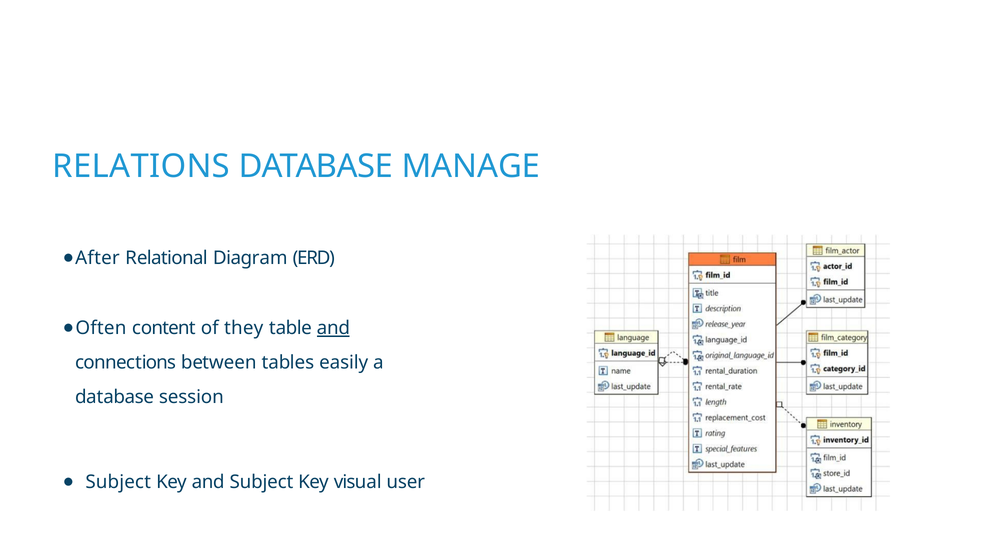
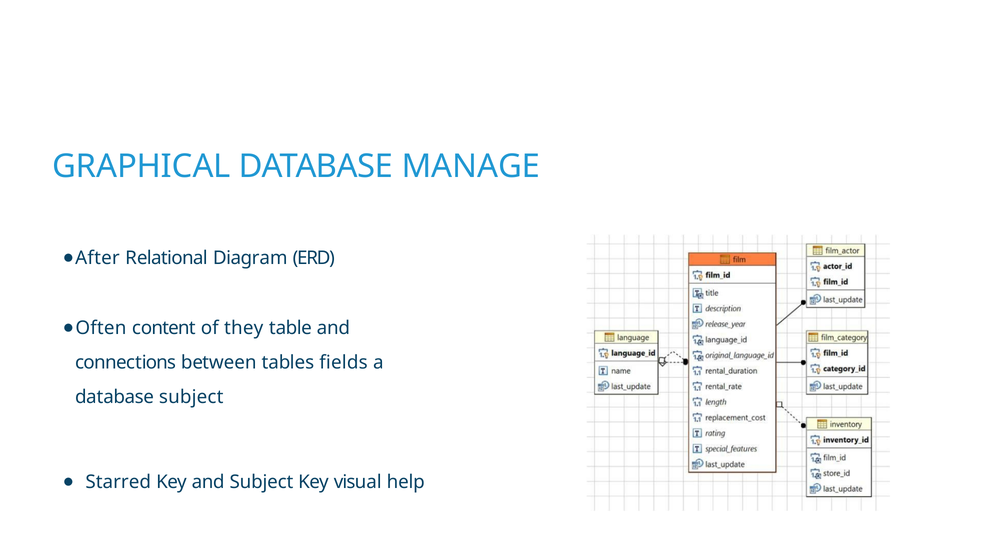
RELATIONS: RELATIONS -> GRAPHICAL (141, 166)
and underline: present -> none (333, 328)
easily: easily -> fields (344, 363)
database session: session -> subject (191, 397)
Subject: Subject -> Starred (118, 482)
user: user -> help (406, 482)
